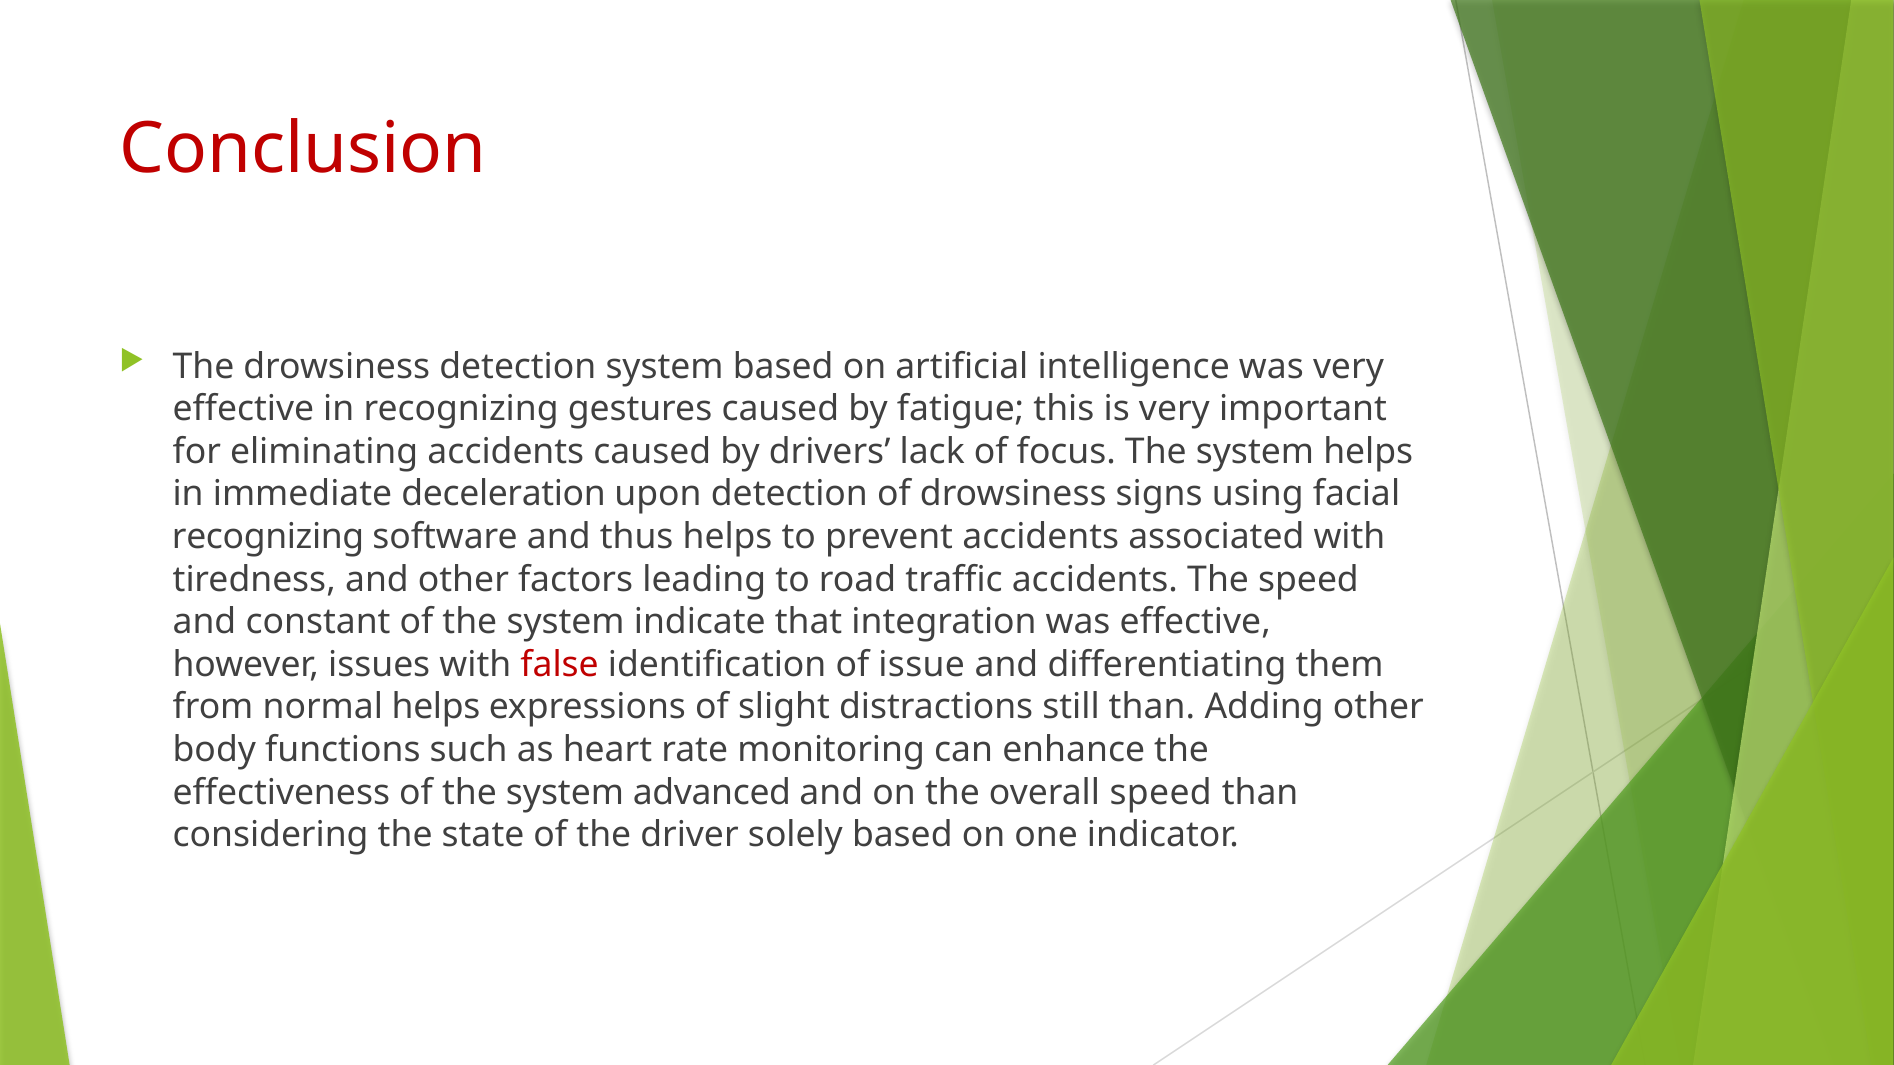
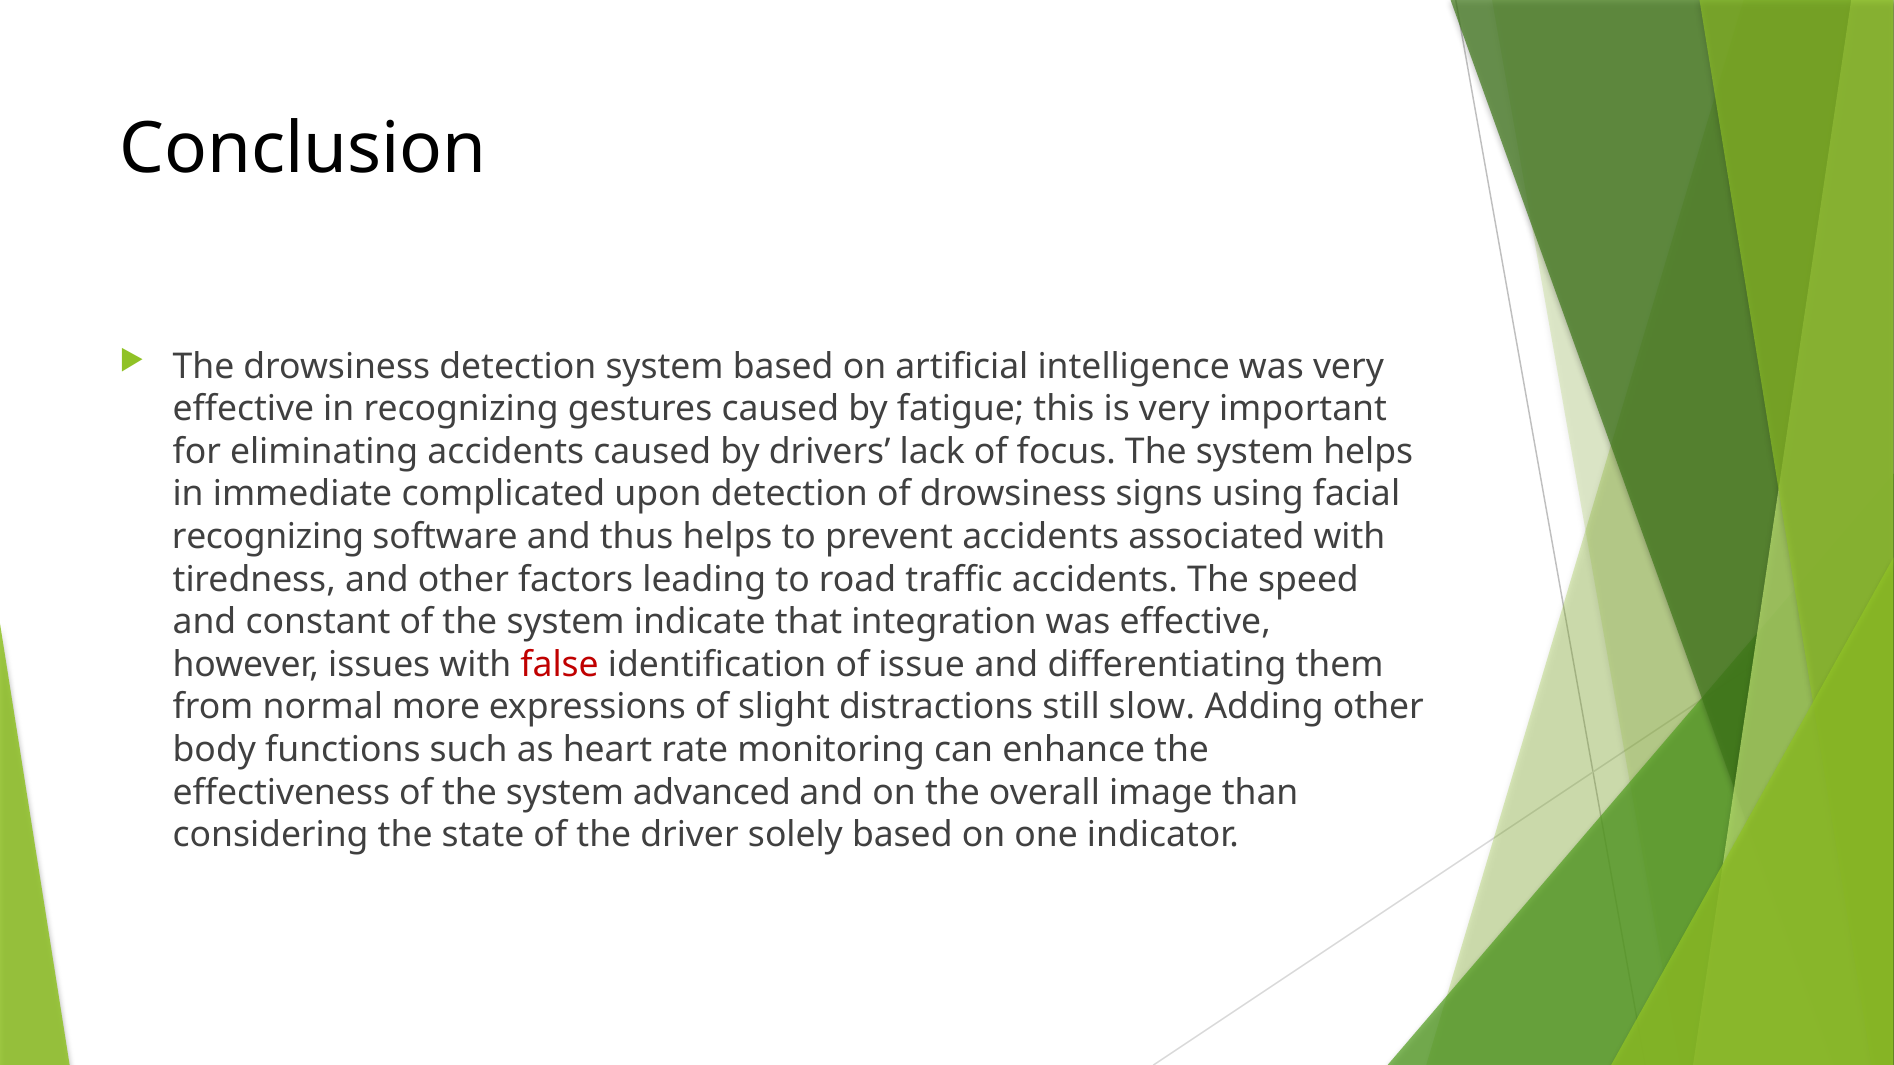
Conclusion colour: red -> black (303, 149)
deceleration: deceleration -> complicated (503, 494)
normal helps: helps -> more (436, 707)
still than: than -> slow (1152, 707)
overall speed: speed -> image (1161, 793)
